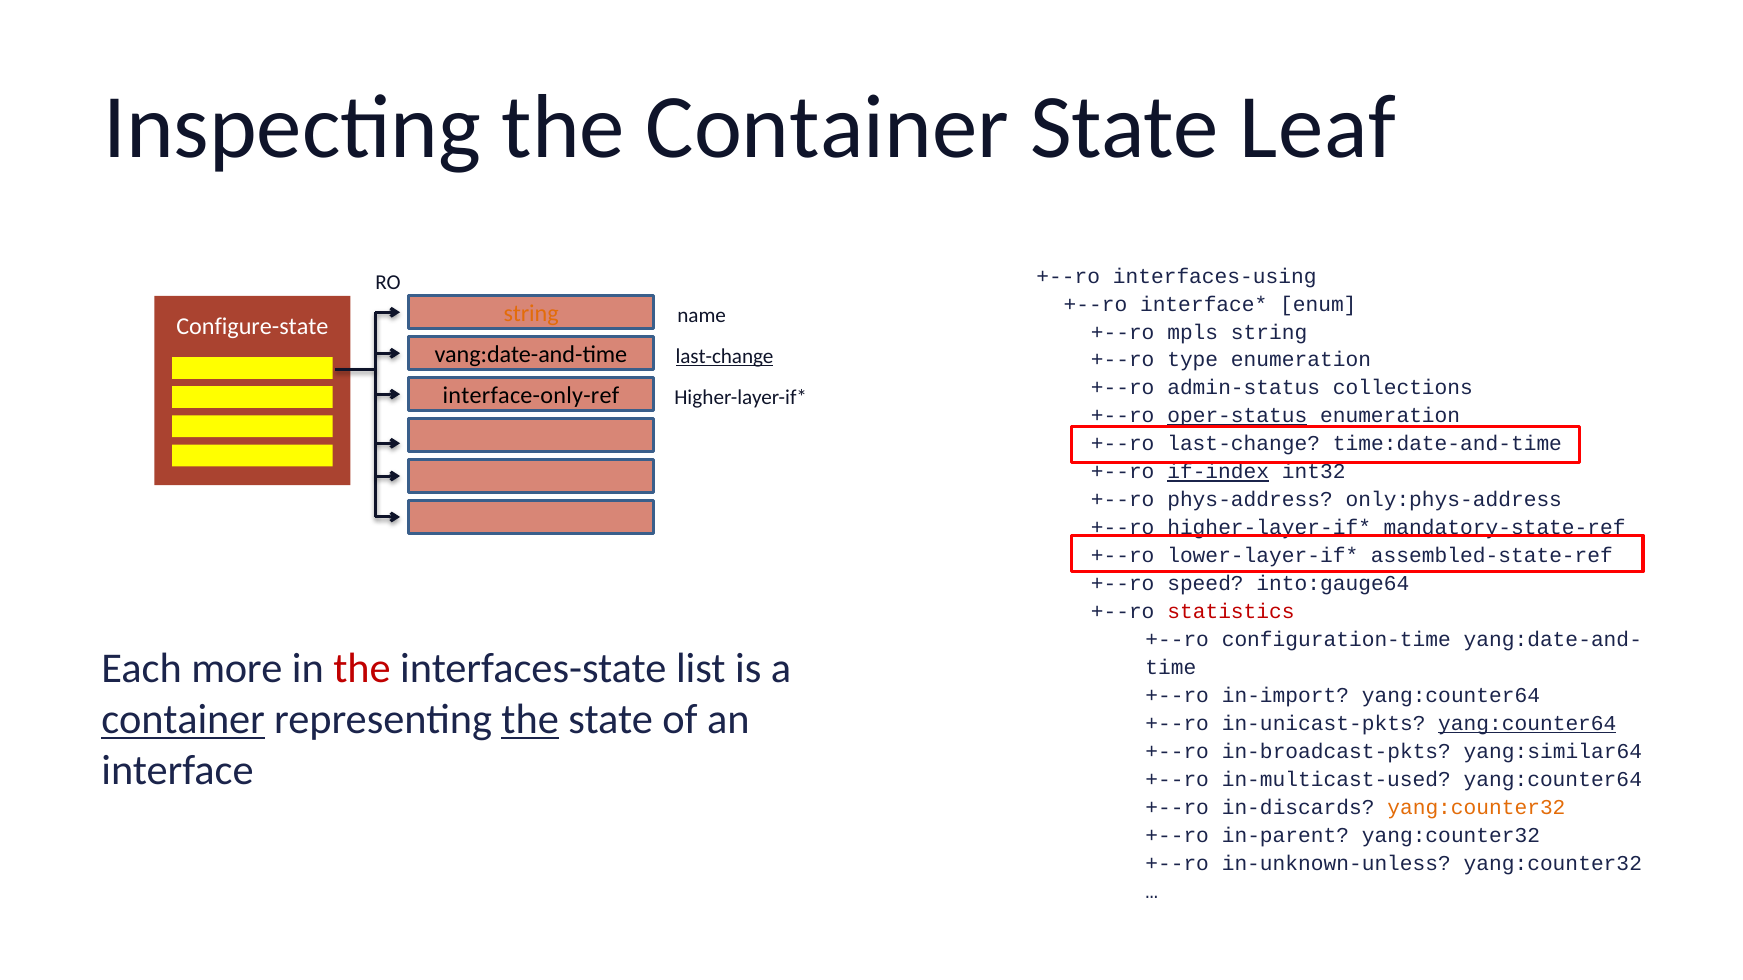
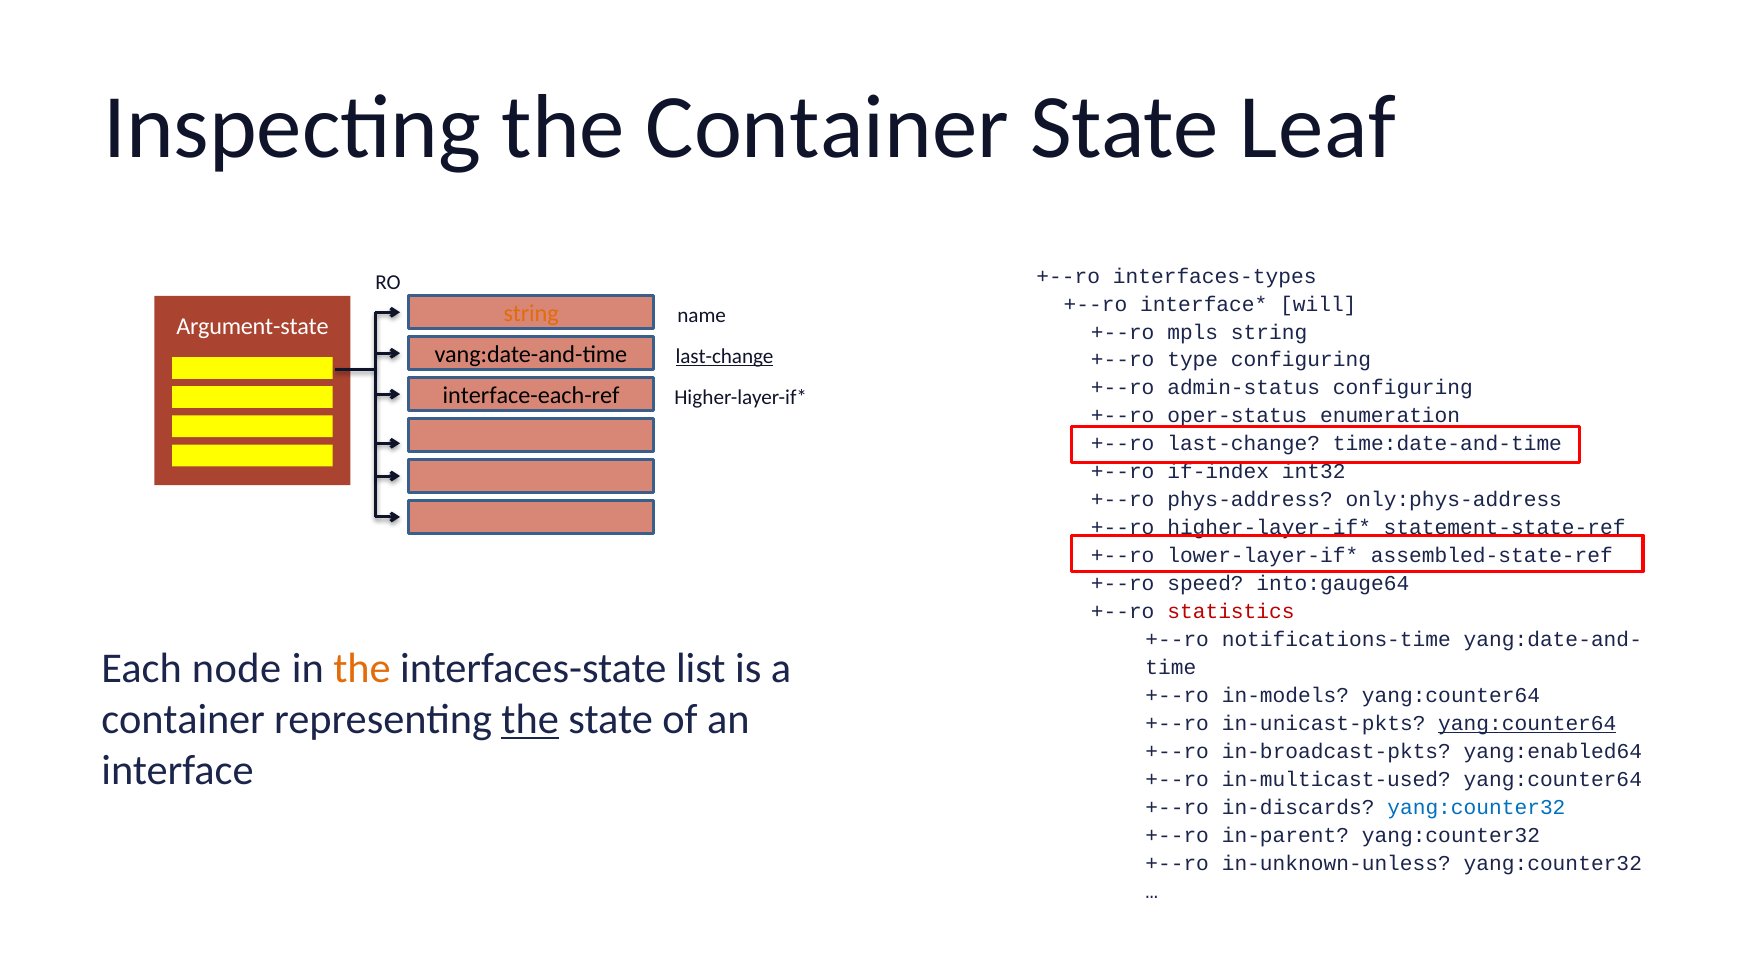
interfaces-using: interfaces-using -> interfaces-types (1215, 276)
enum: enum -> will (1318, 304)
Configure-state: Configure-state -> Argument-state (252, 327)
type enumeration: enumeration -> configuring (1301, 360)
admin-status collections: collections -> configuring (1403, 388)
interface-only-ref: interface-only-ref -> interface-each-ref (531, 396)
oper-status underline: present -> none (1237, 416)
if-index underline: present -> none (1218, 472)
mandatory-state-ref: mandatory-state-ref -> statement-state-ref (1505, 528)
configuration-time: configuration-time -> notifications-time (1336, 640)
more: more -> node (237, 669)
the colour: red -> orange (362, 669)
in-import: in-import -> in-models (1285, 696)
container underline: present -> none (183, 720)
yang:similar64: yang:similar64 -> yang:enabled64 (1553, 752)
yang:counter32 colour: orange -> blue (1476, 808)
